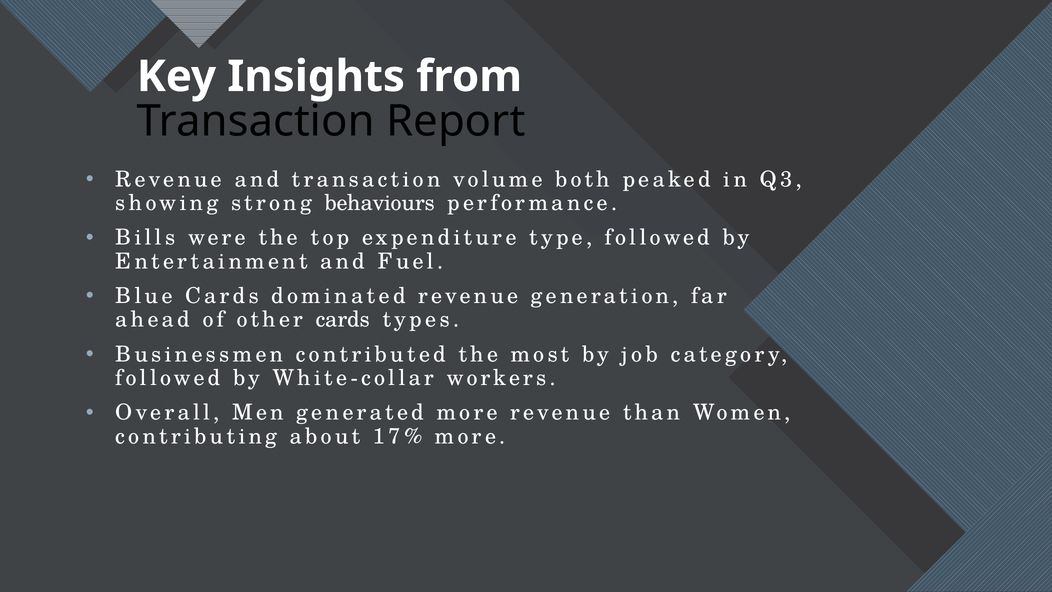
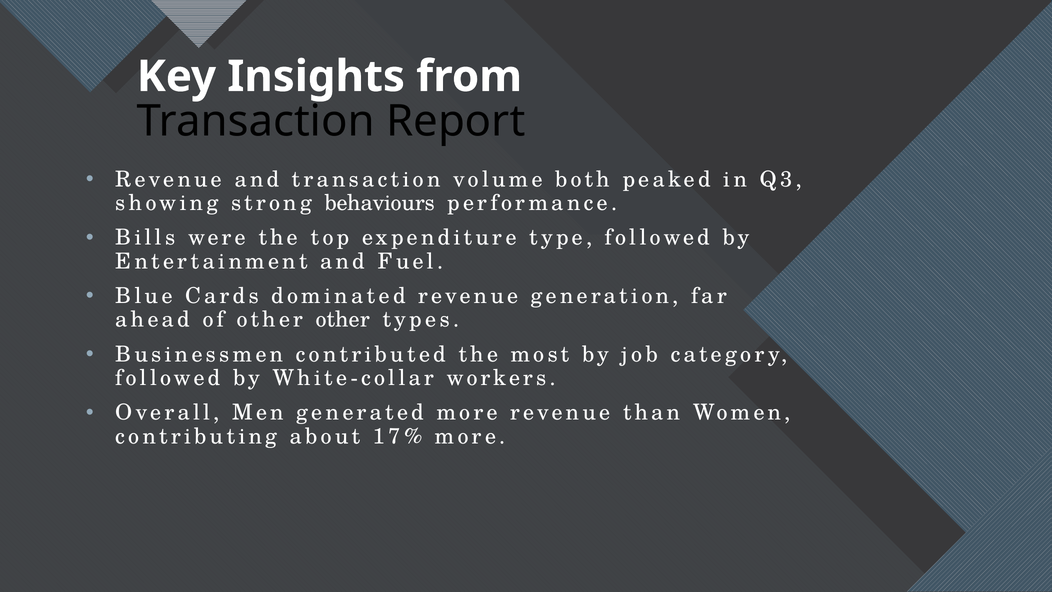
other cards: cards -> other (343, 320)
